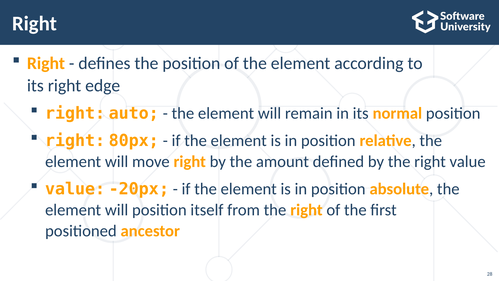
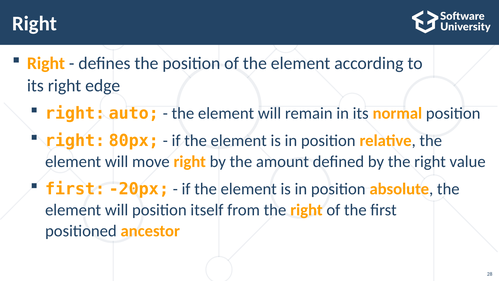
value: value -> first (75, 189)
